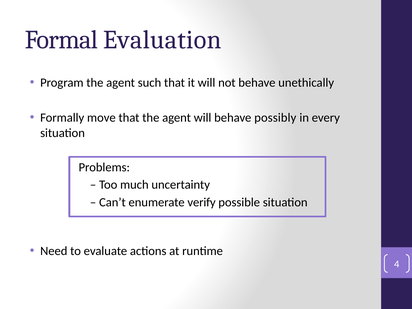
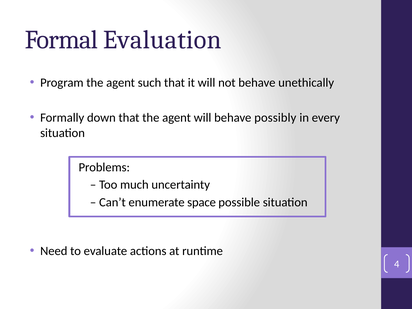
move: move -> down (101, 118)
verify: verify -> space (202, 202)
